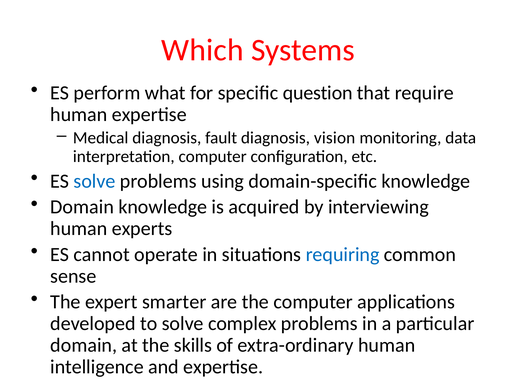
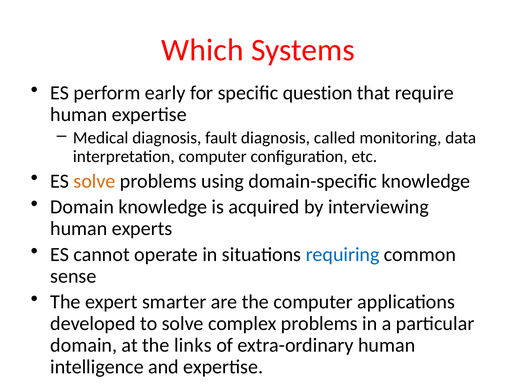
what: what -> early (165, 93)
vision: vision -> called (335, 138)
solve colour: blue -> orange (95, 181)
skills: skills -> links (193, 345)
